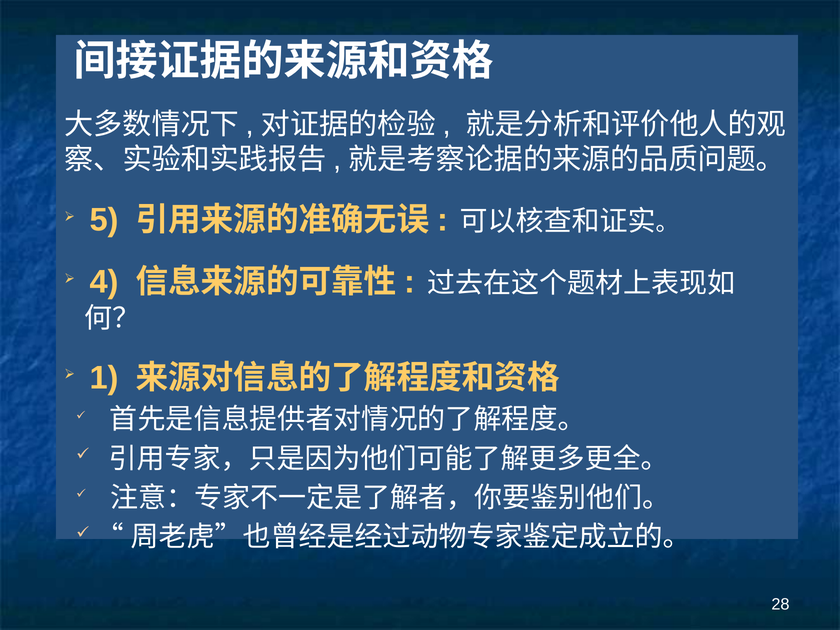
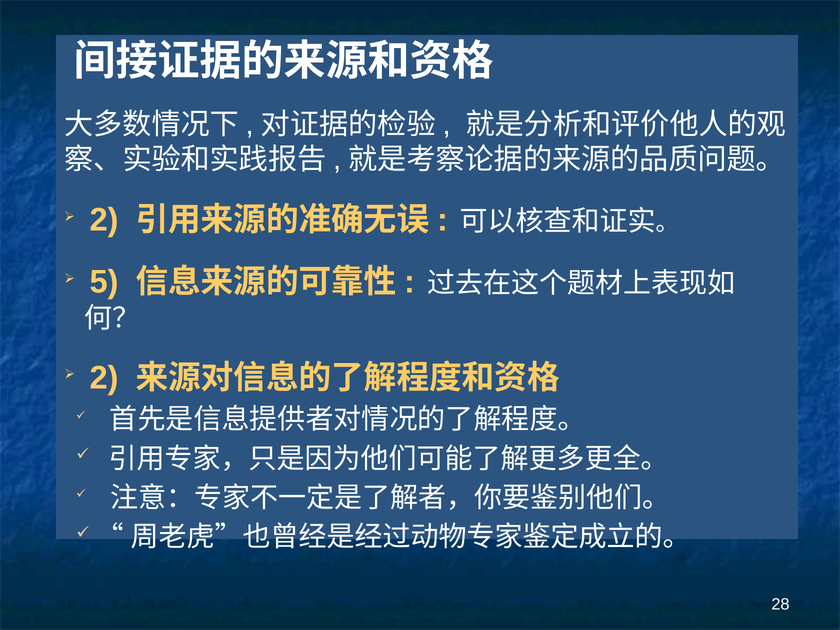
5: 5 -> 2 (104, 220)
4: 4 -> 5 (104, 282)
1: 1 -> 2 (104, 378)
